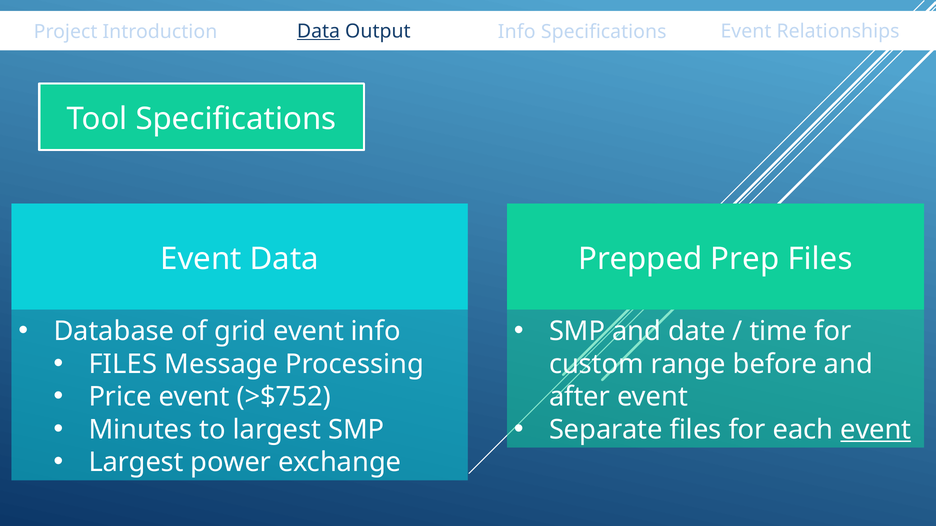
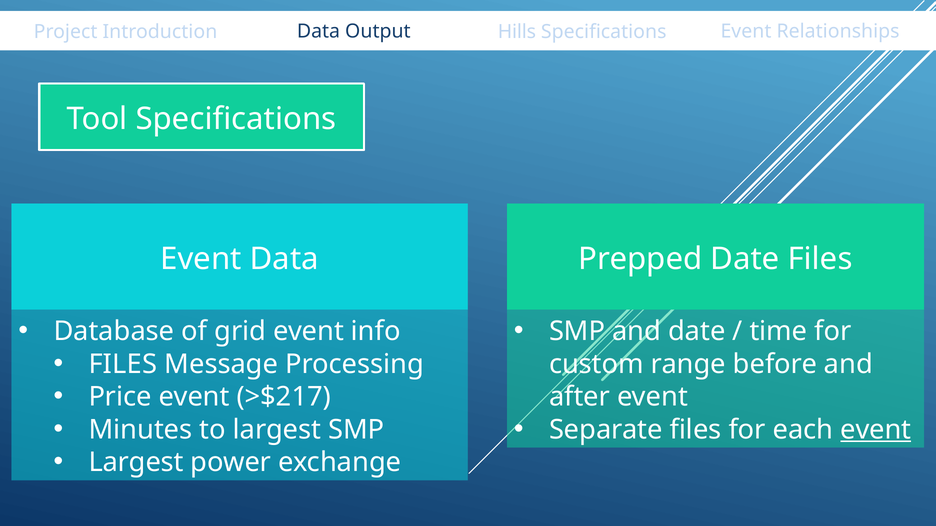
Data underline: present -> none (318, 31)
Output Info: Info -> Hills (517, 32)
Prepped Prep: Prep -> Date (745, 259)
>$752: >$752 -> >$217 (284, 397)
